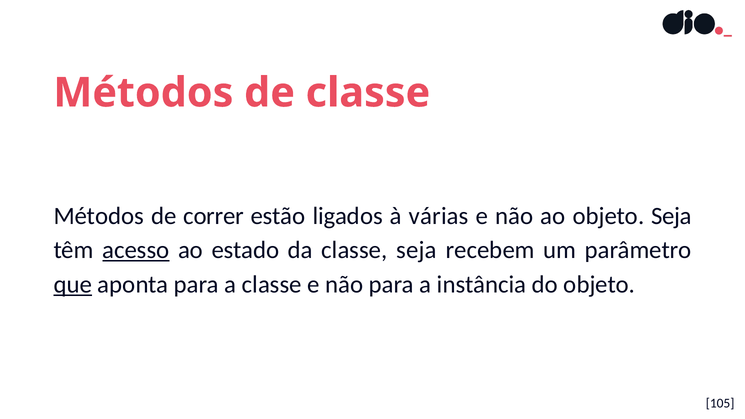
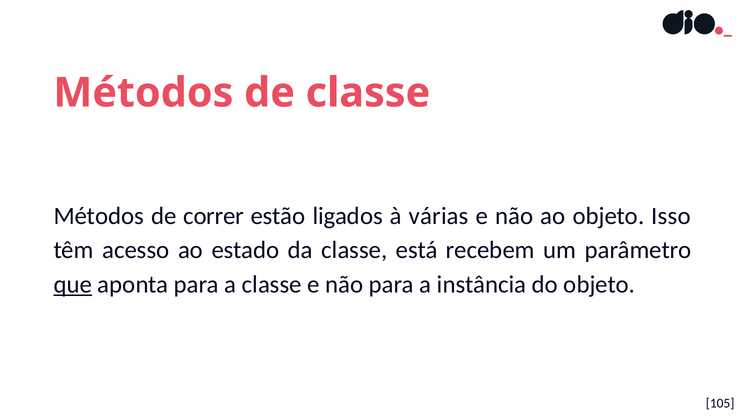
objeto Seja: Seja -> Isso (671, 216)
acesso underline: present -> none (136, 250)
classe seja: seja -> está (417, 250)
